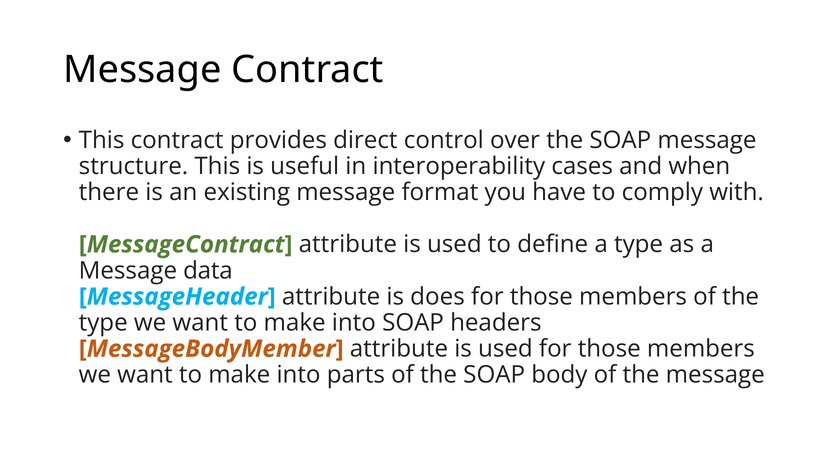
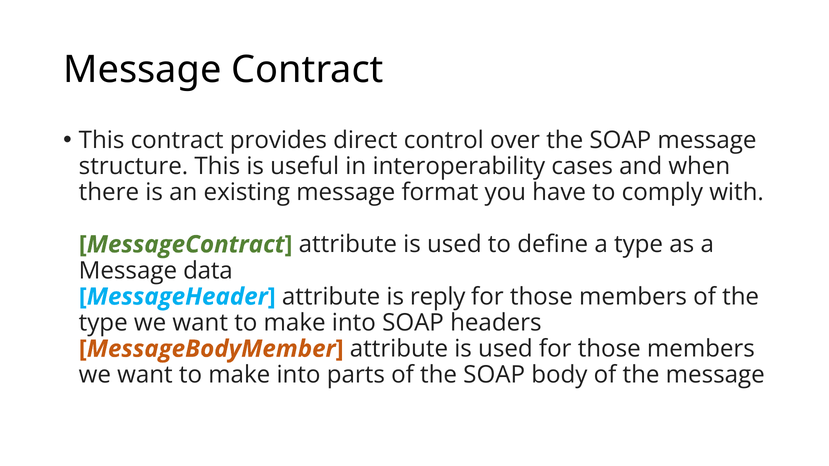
does: does -> reply (438, 297)
